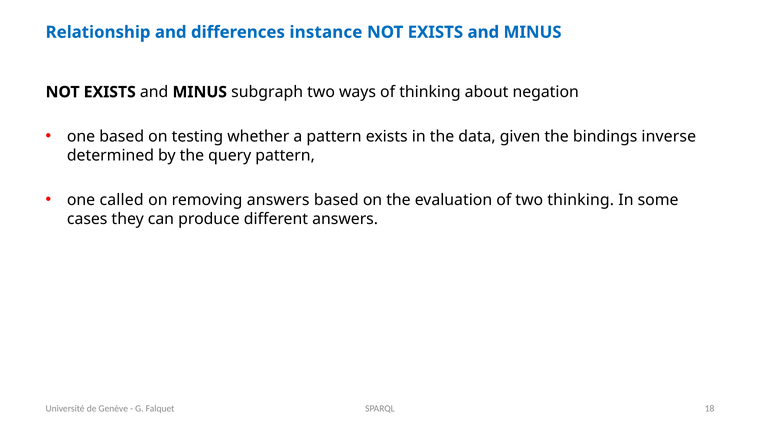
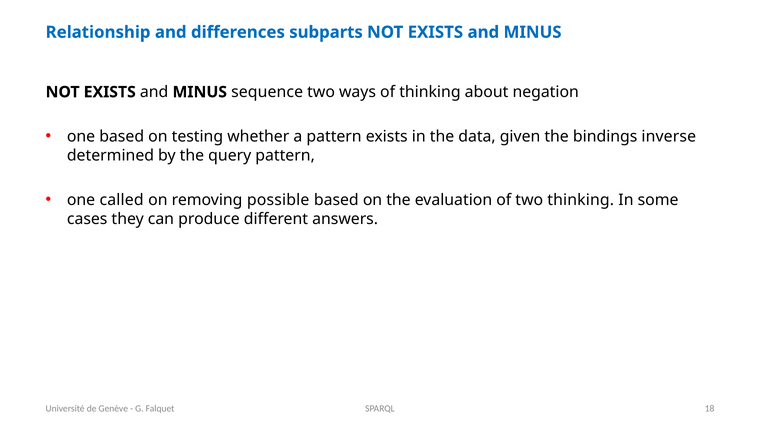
instance: instance -> subparts (326, 32)
subgraph: subgraph -> sequence (267, 92)
removing answers: answers -> possible (278, 200)
